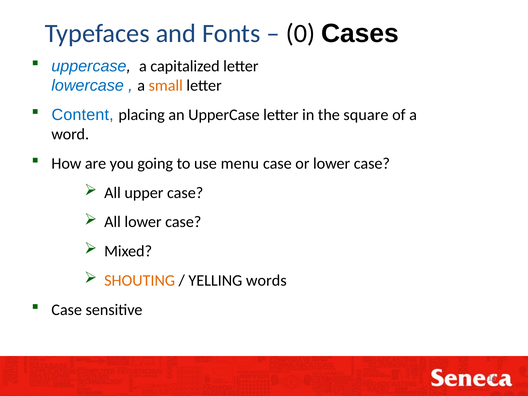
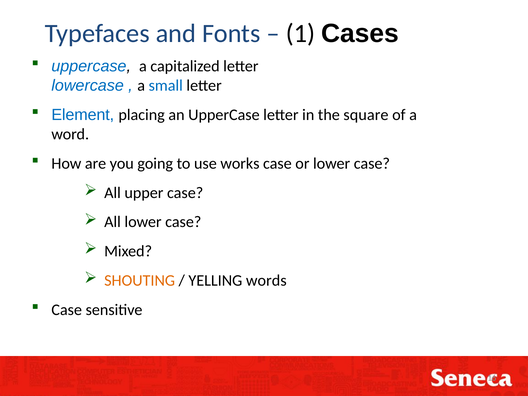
0: 0 -> 1 (300, 33)
small colour: orange -> blue (166, 86)
Content: Content -> Element (83, 115)
menu: menu -> works (240, 163)
